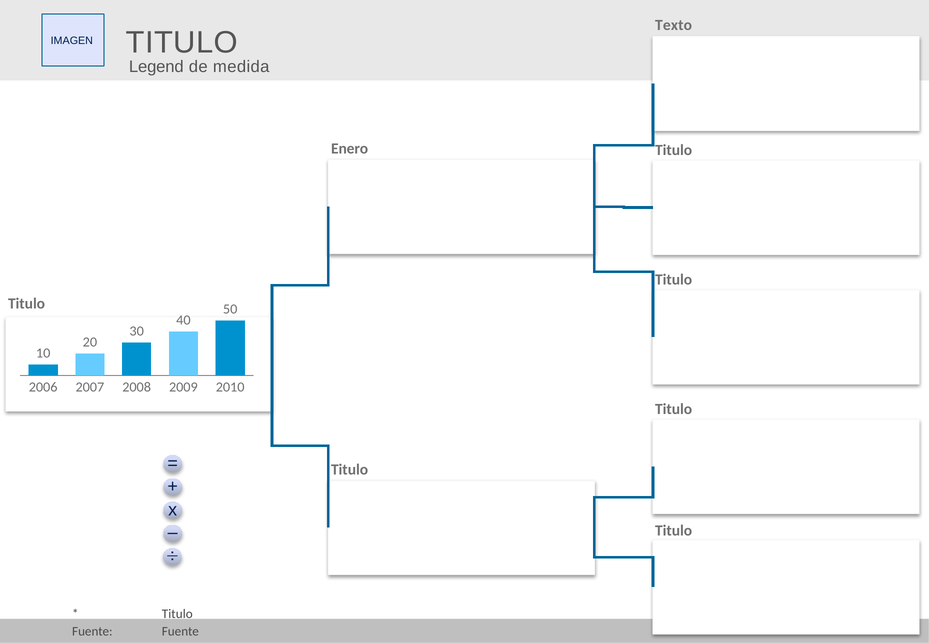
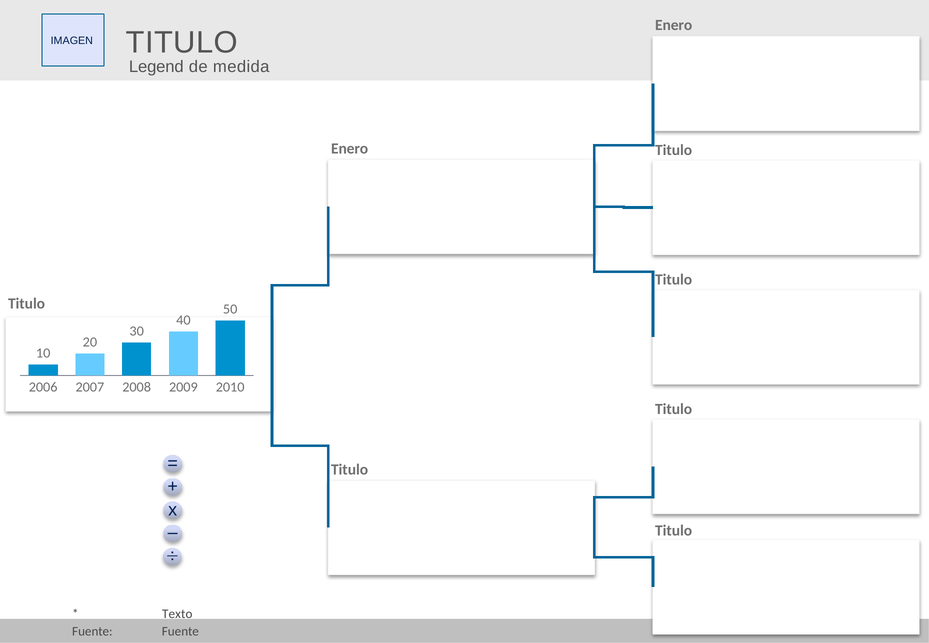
Texto: Texto -> Enero (674, 25)
Titulo: Titulo -> Texto (177, 614)
